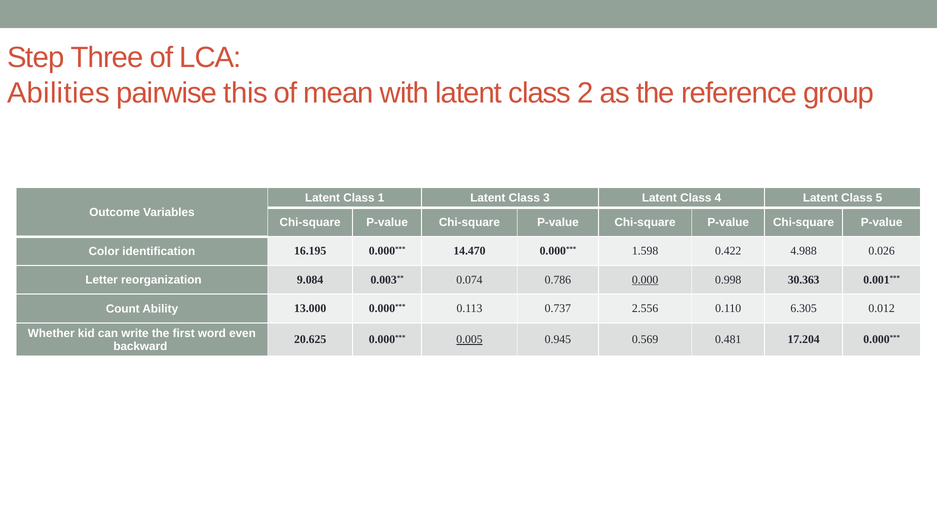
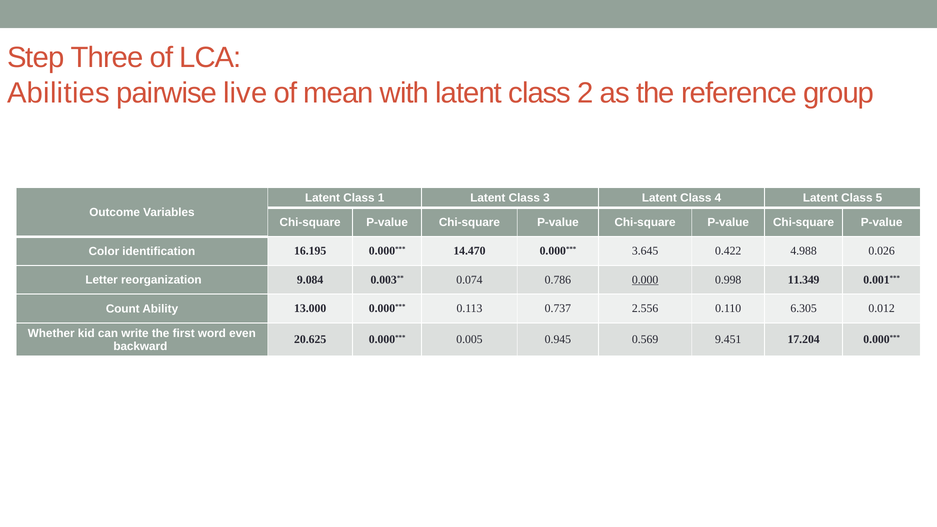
this: this -> live (245, 93)
1.598: 1.598 -> 3.645 (645, 251)
30.363: 30.363 -> 11.349 (804, 280)
0.005 underline: present -> none (469, 340)
0.481: 0.481 -> 9.451 (728, 340)
